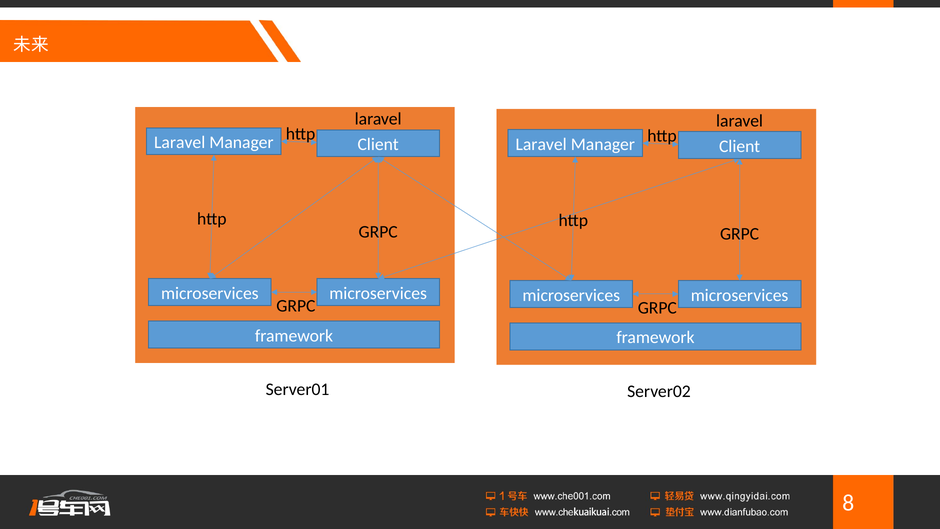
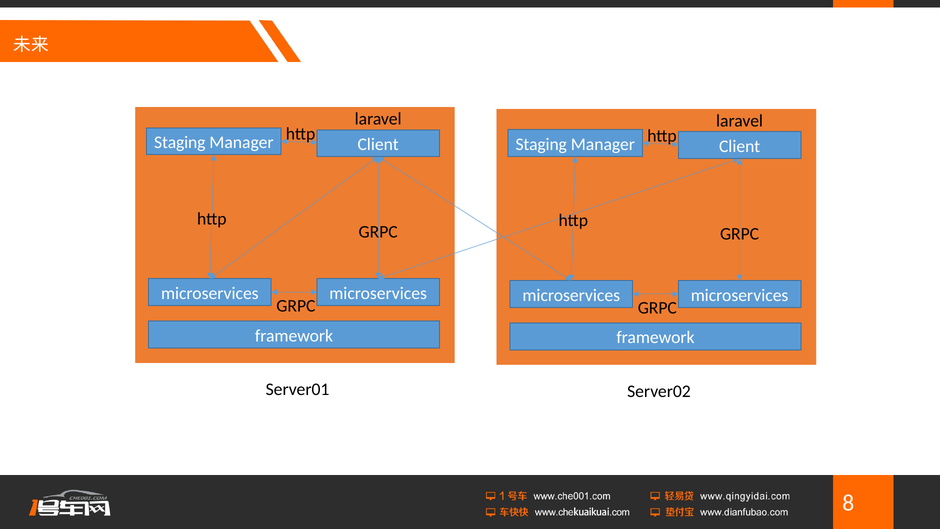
Laravel: Laravel -> Staging (180, 142)
Laravel: Laravel -> Staging (541, 144)
